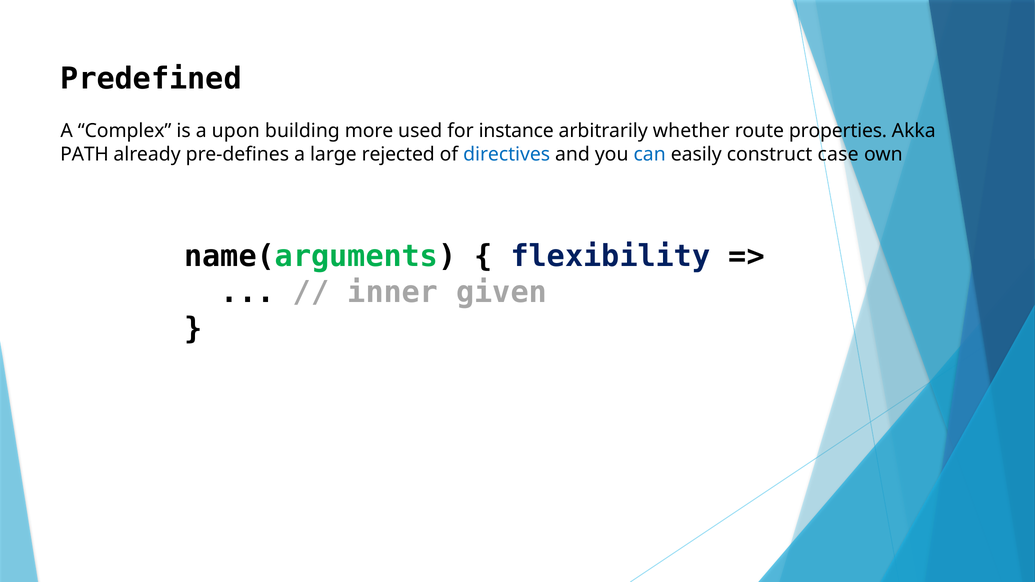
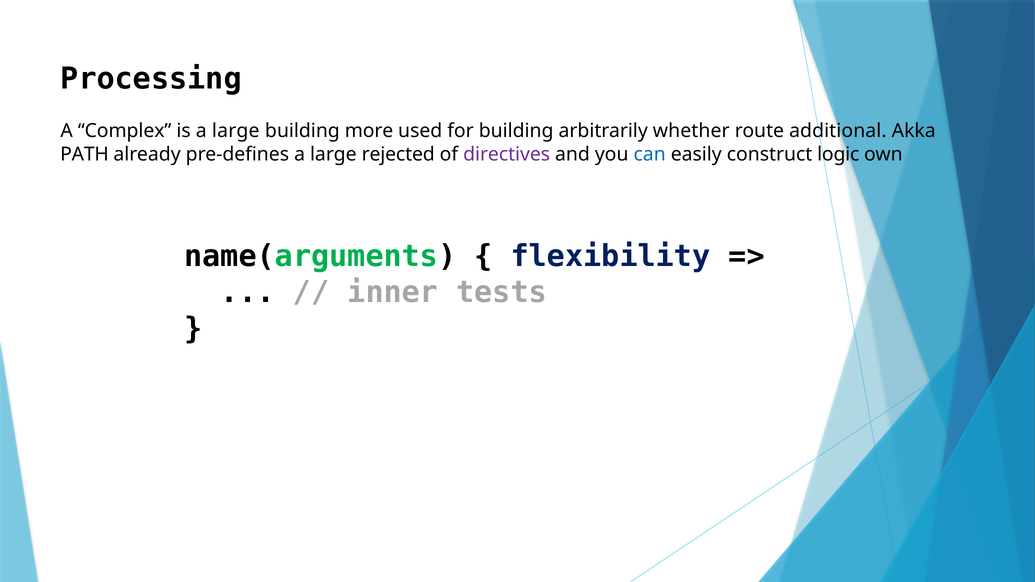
Predefined: Predefined -> Processing (151, 79)
is a upon: upon -> large (236, 131)
for instance: instance -> building (516, 131)
properties: properties -> additional (838, 131)
directives colour: blue -> purple (507, 154)
case: case -> logic (838, 154)
given: given -> tests (501, 293)
